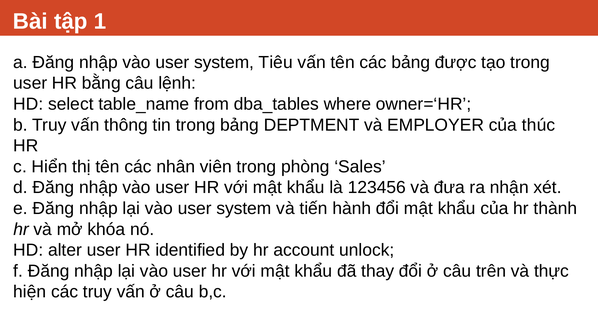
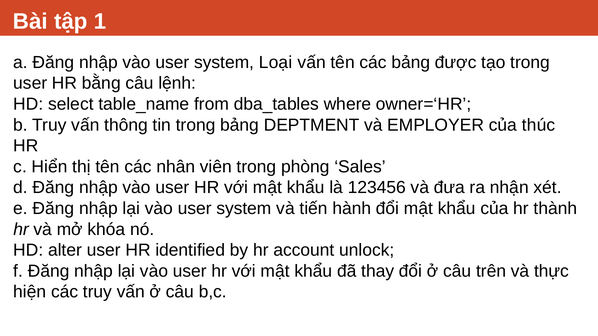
Tiêu: Tiêu -> Loại (276, 62)
